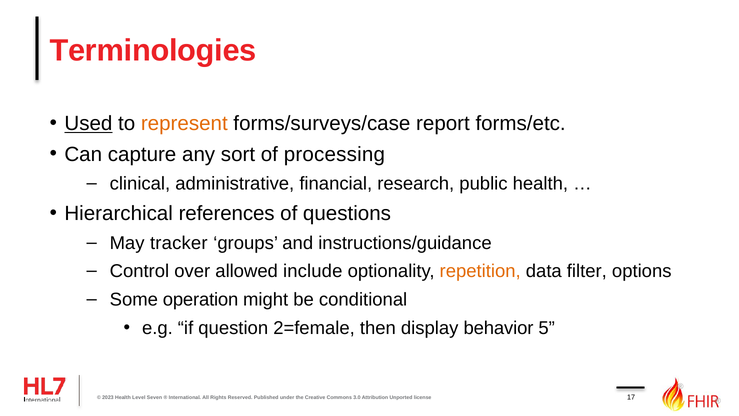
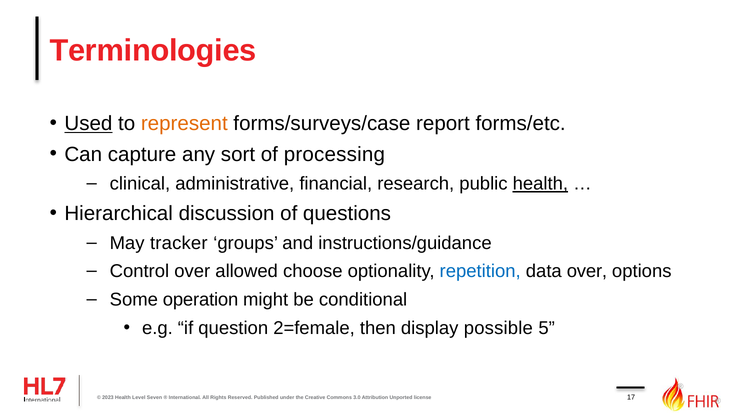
health underline: none -> present (540, 184)
references: references -> discussion (227, 213)
include: include -> choose (313, 271)
repetition colour: orange -> blue (480, 271)
data filter: filter -> over (587, 271)
behavior: behavior -> possible (498, 328)
